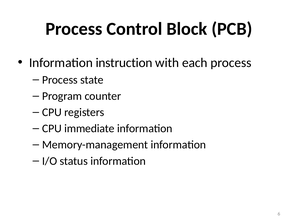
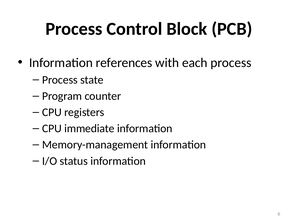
instruction: instruction -> references (124, 63)
